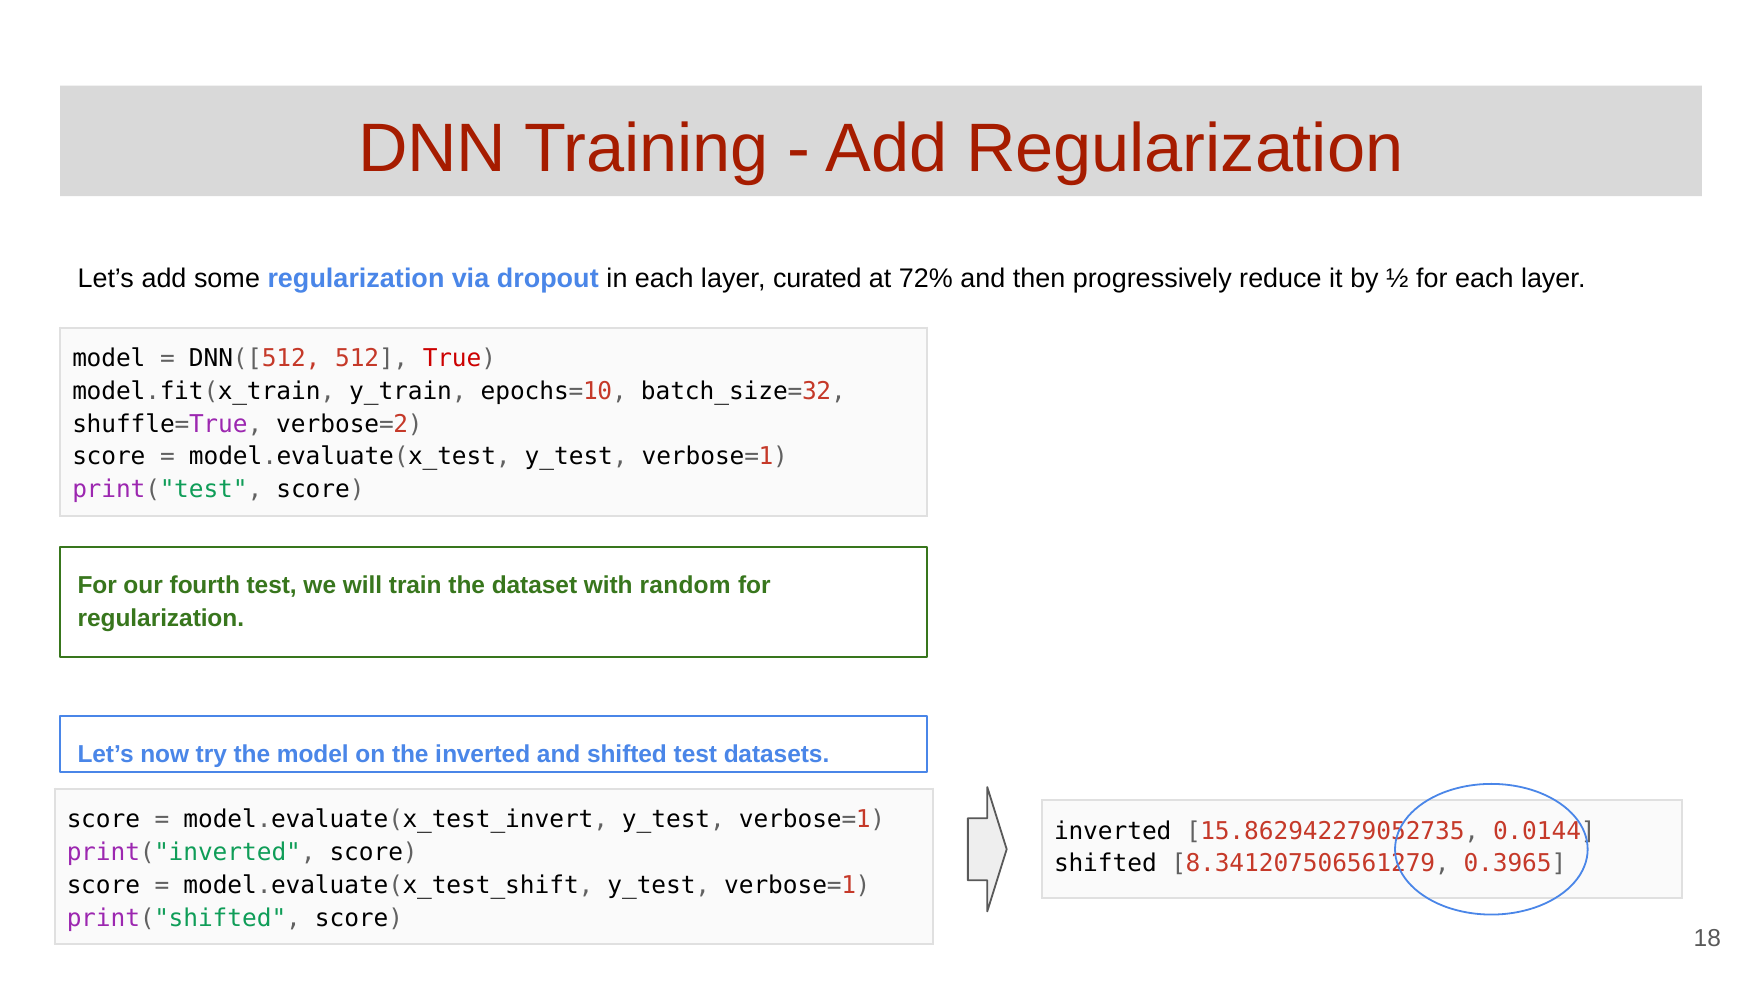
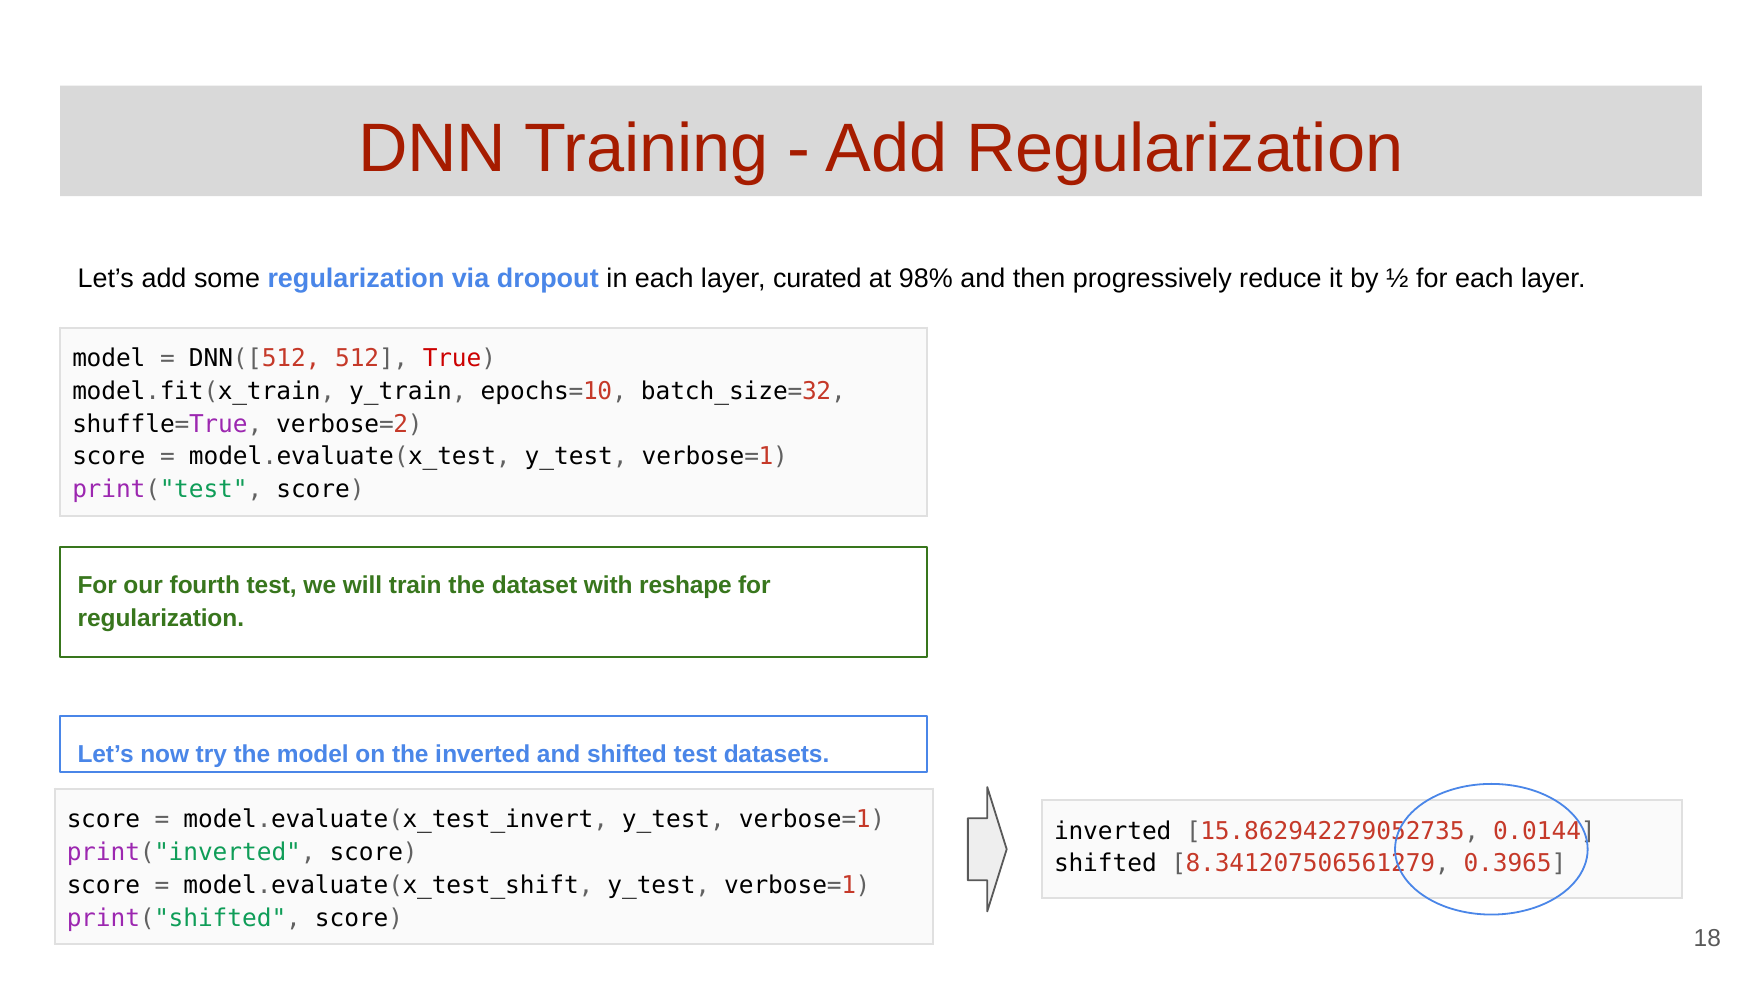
72%: 72% -> 98% (926, 278)
random: random -> reshape (685, 585)
